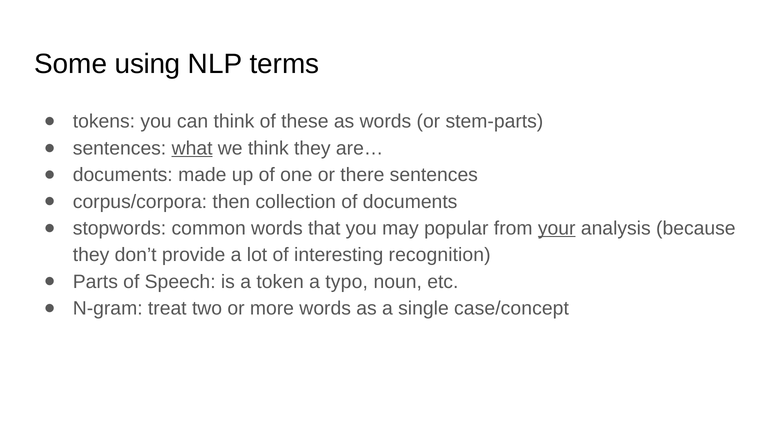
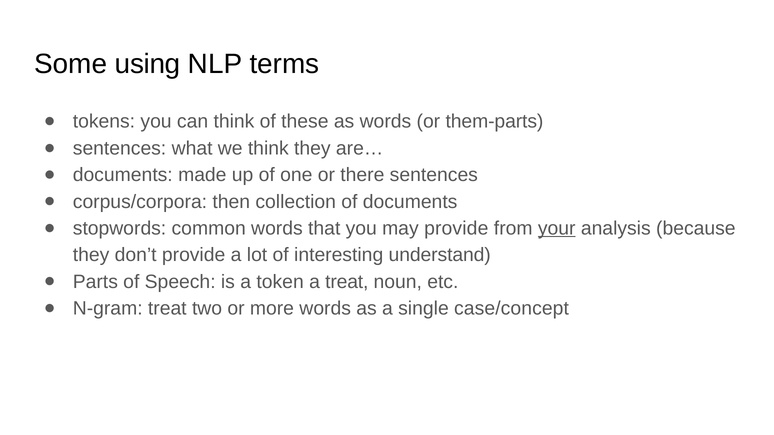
stem-parts: stem-parts -> them-parts (494, 122)
what underline: present -> none (192, 148)
may popular: popular -> provide (456, 228)
recognition: recognition -> understand (440, 255)
a typo: typo -> treat (347, 282)
